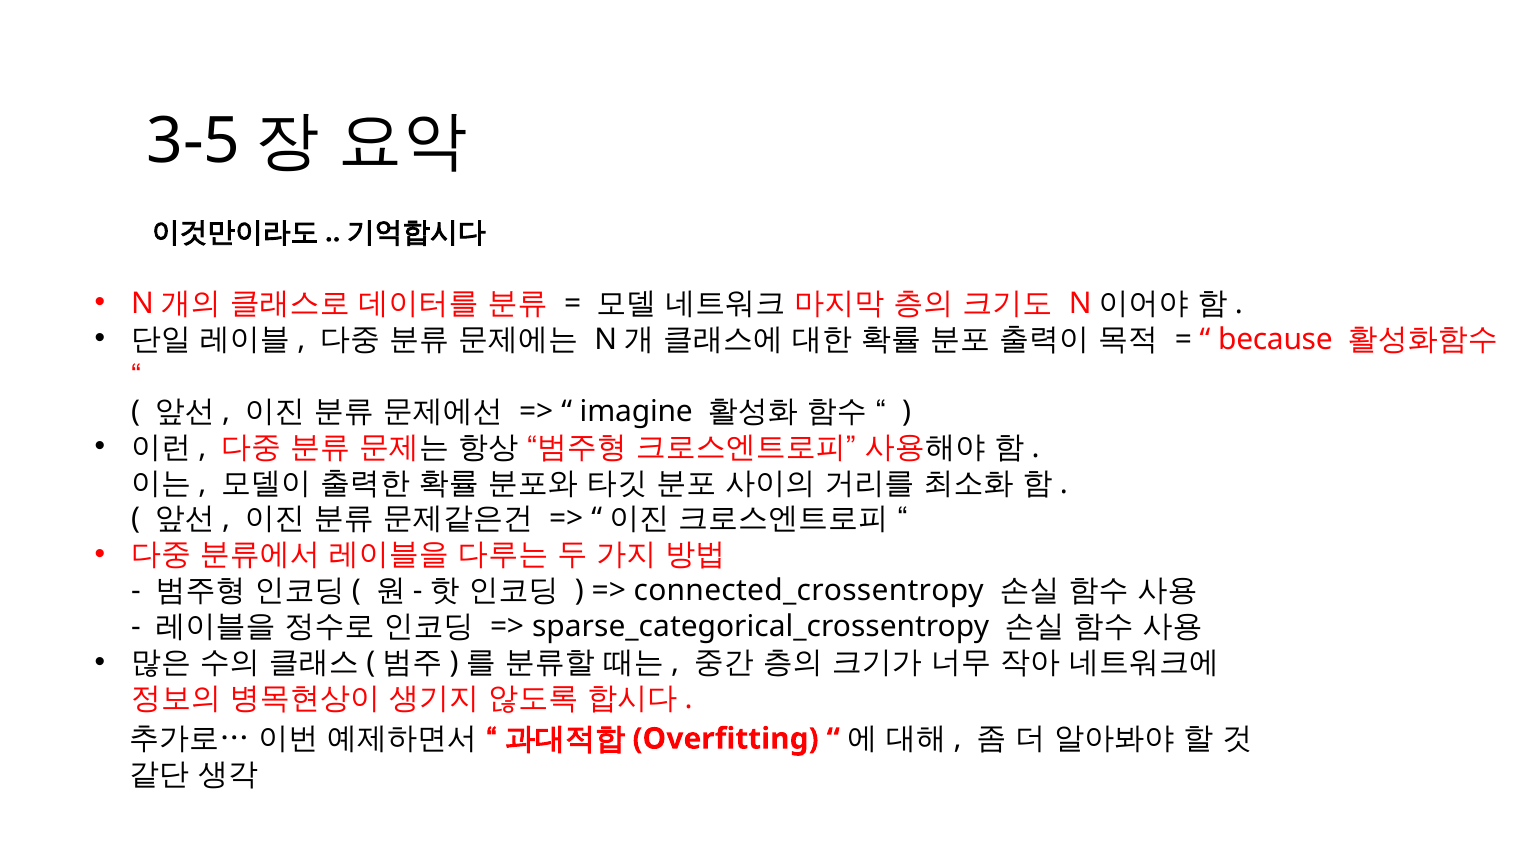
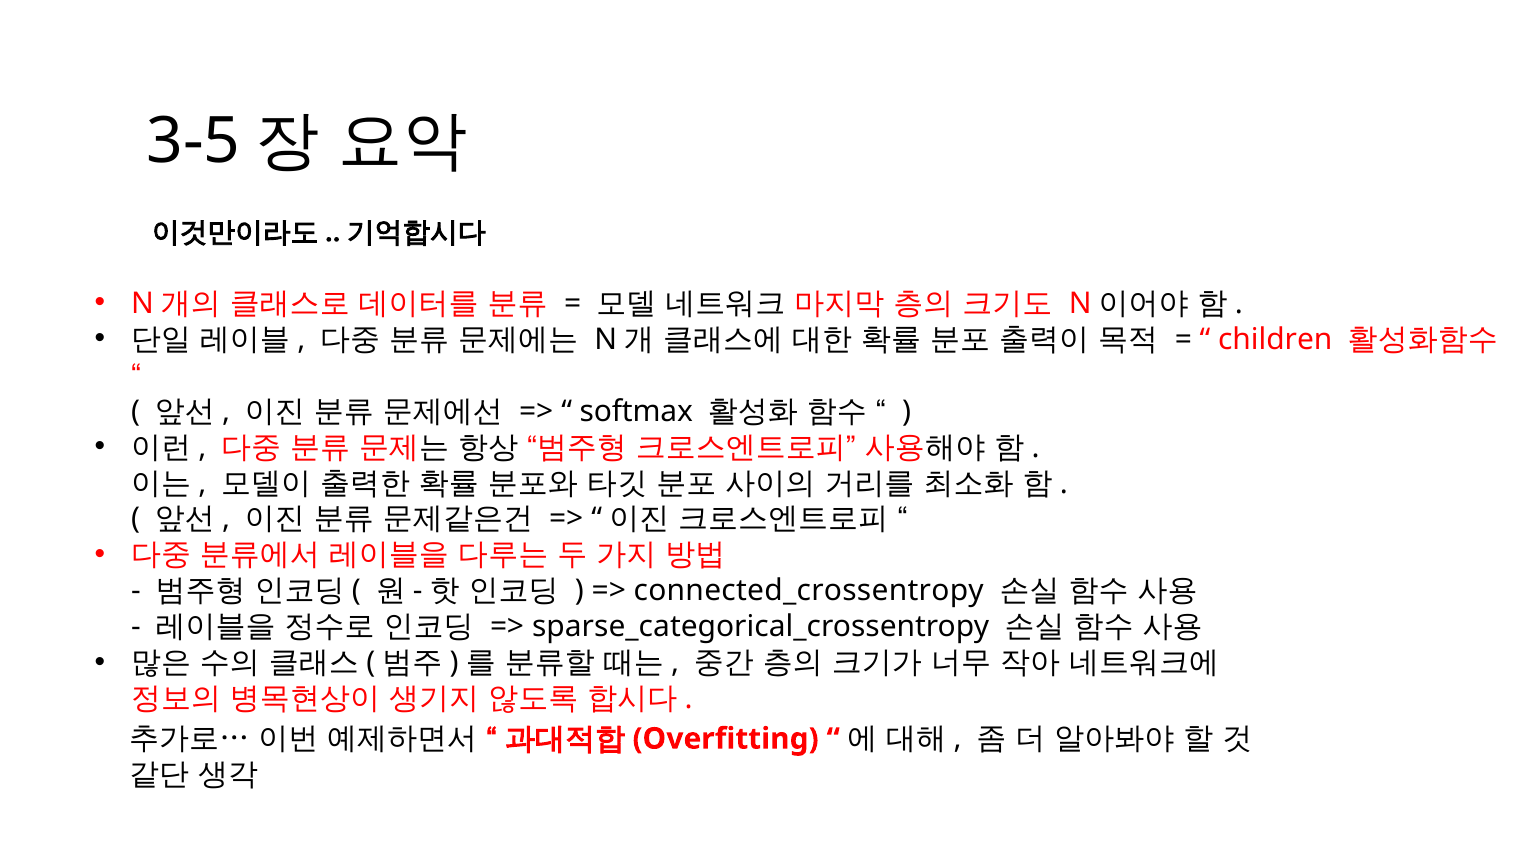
because: because -> children (1275, 339)
imagine: imagine -> softmax (636, 411)
